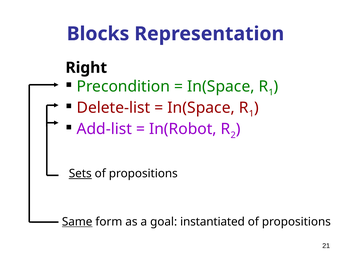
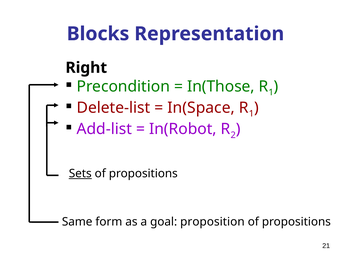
In(Space: In(Space -> In(Those (221, 86)
Same underline: present -> none (77, 222)
instantiated: instantiated -> proposition (212, 222)
